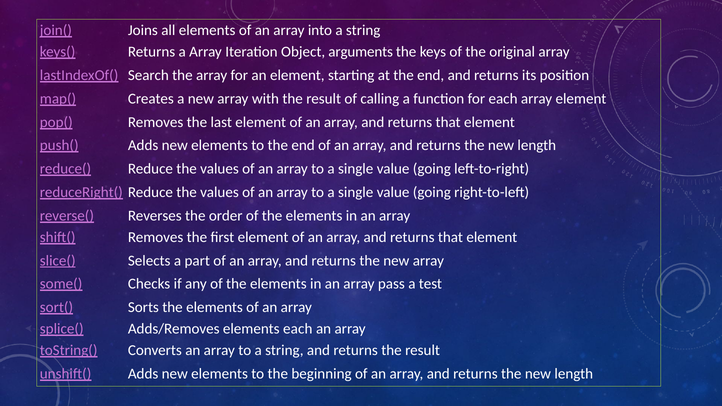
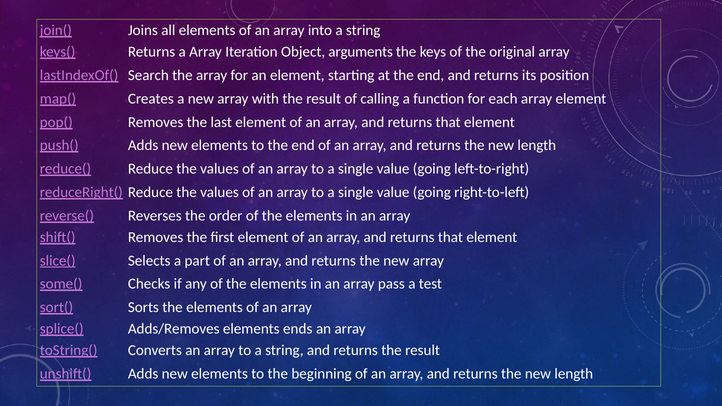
elements each: each -> ends (298, 329)
